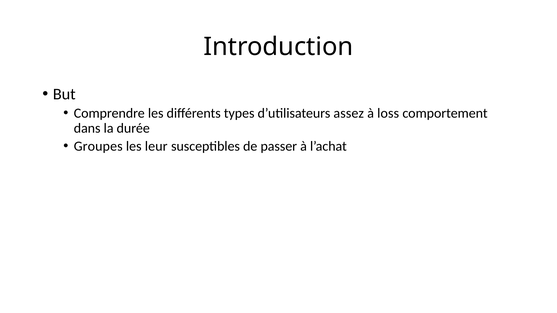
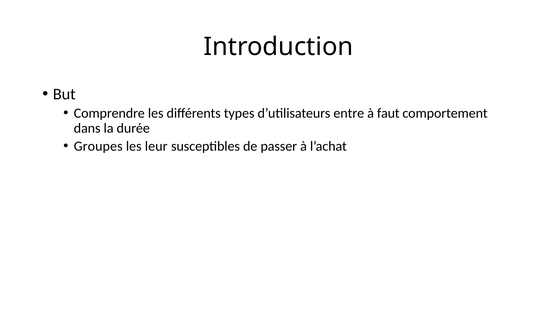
assez: assez -> entre (349, 113)
loss: loss -> faut (388, 113)
